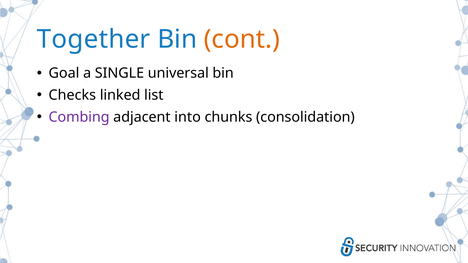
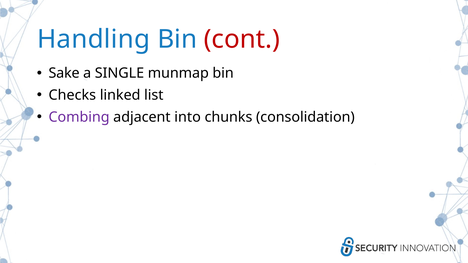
Together: Together -> Handling (94, 39)
cont colour: orange -> red (242, 39)
Goal: Goal -> Sake (64, 73)
universal: universal -> munmap (178, 73)
